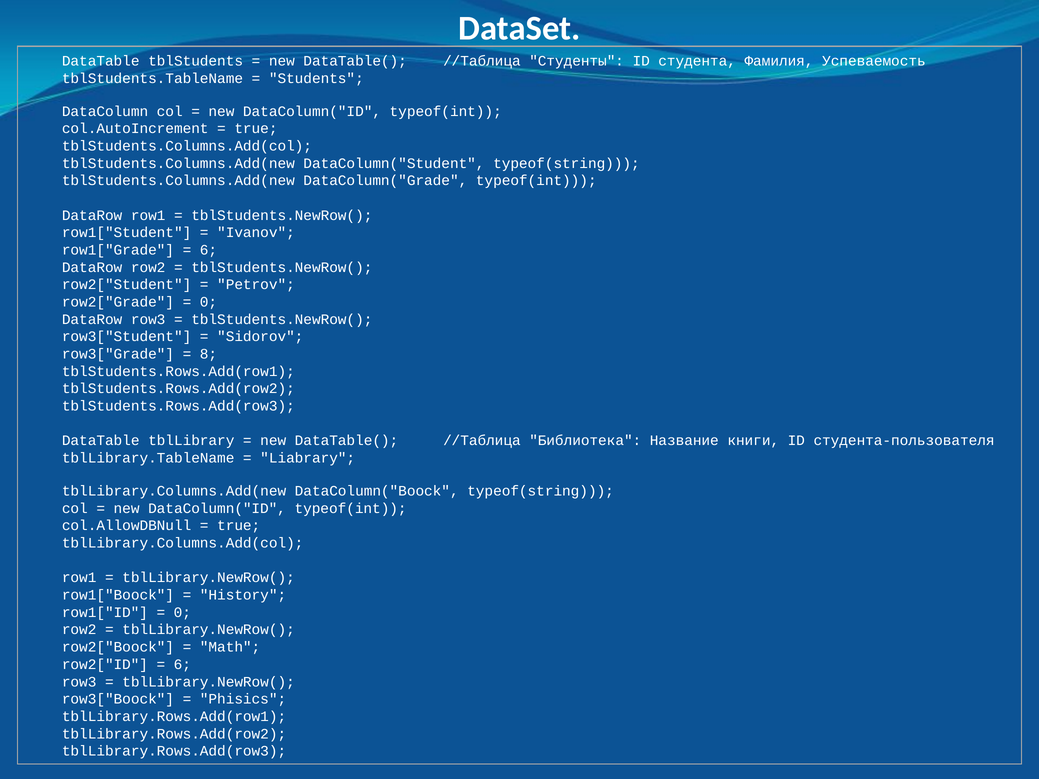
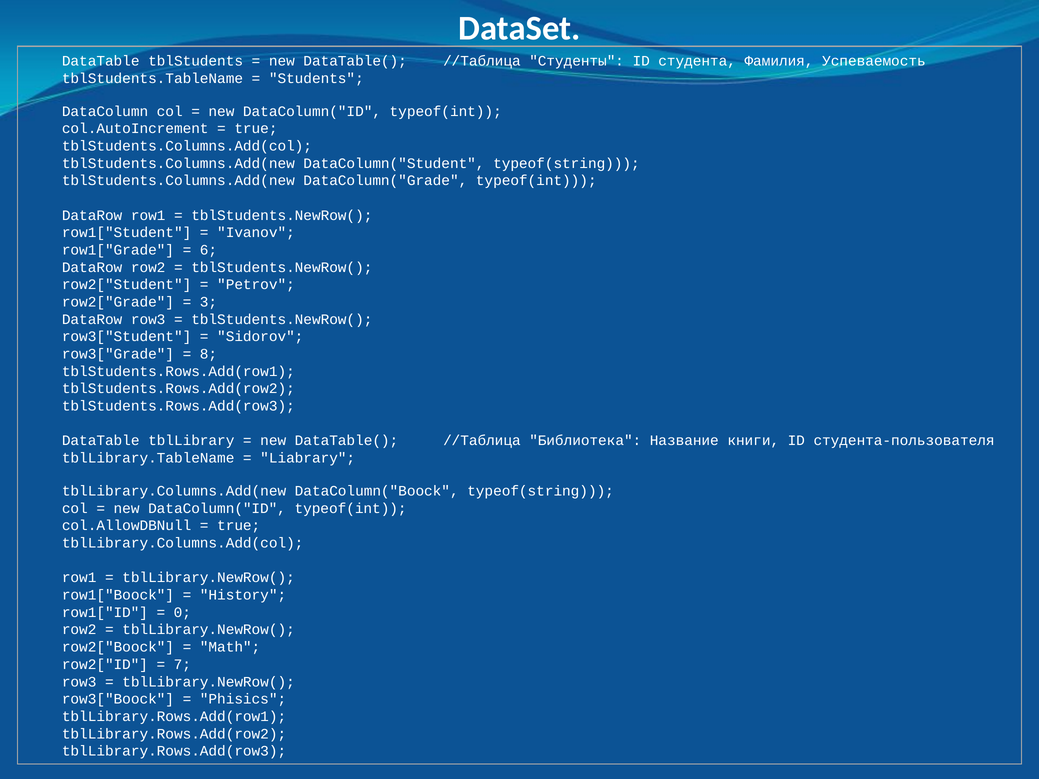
0: 0 -> 3 (208, 302)
6: 6 -> 7 (182, 665)
